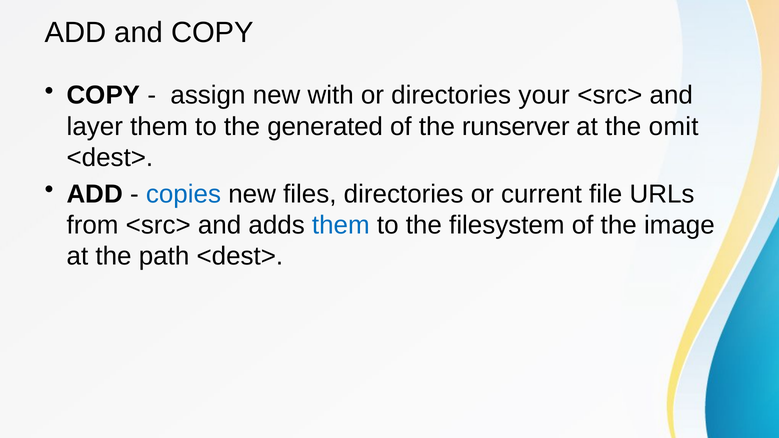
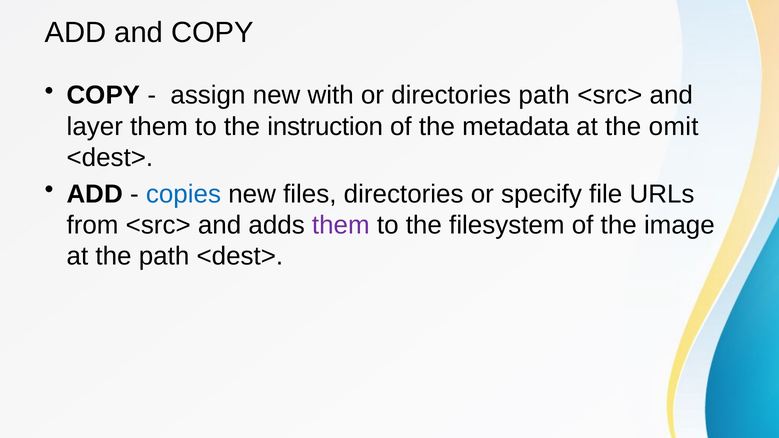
directories your: your -> path (544, 95)
generated: generated -> instruction (325, 126)
runserver: runserver -> metadata (516, 126)
current: current -> specify (541, 194)
them colour: blue -> purple (341, 225)
